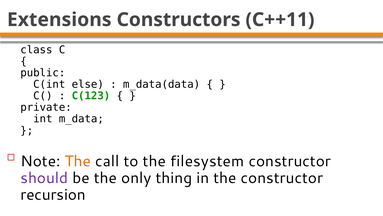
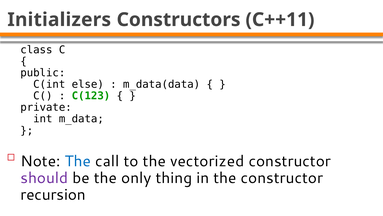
Extensions: Extensions -> Initializers (59, 20)
The colour: orange -> blue (78, 161)
filesystem: filesystem -> vectorized (207, 161)
